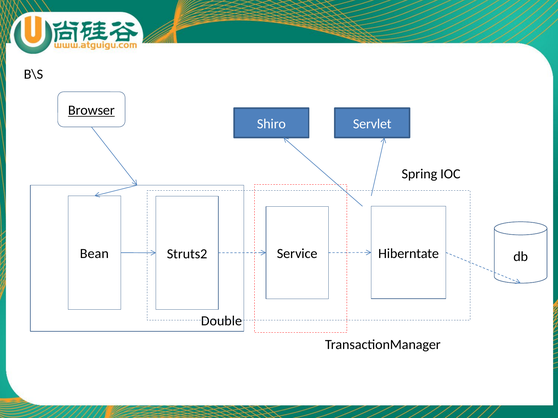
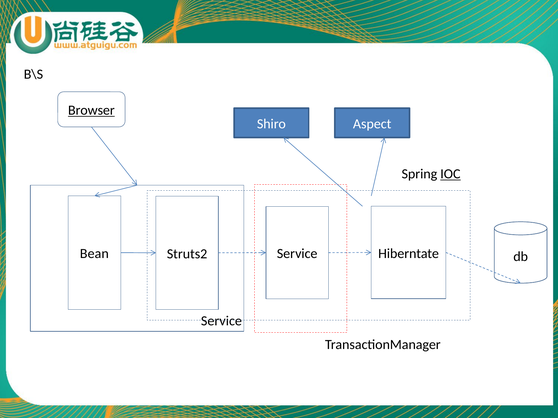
Servlet: Servlet -> Aspect (372, 124)
IOC underline: none -> present (450, 174)
Double: Double -> Service (221, 321)
